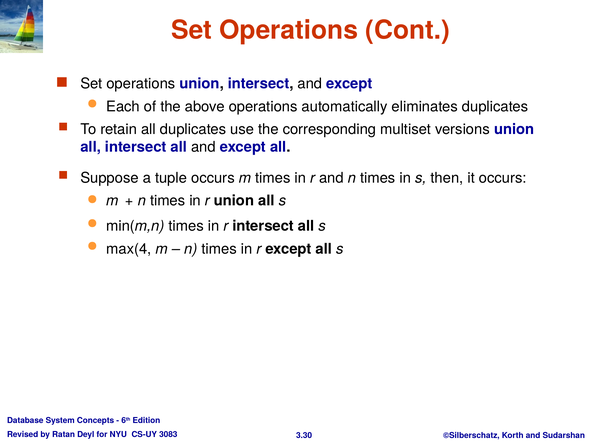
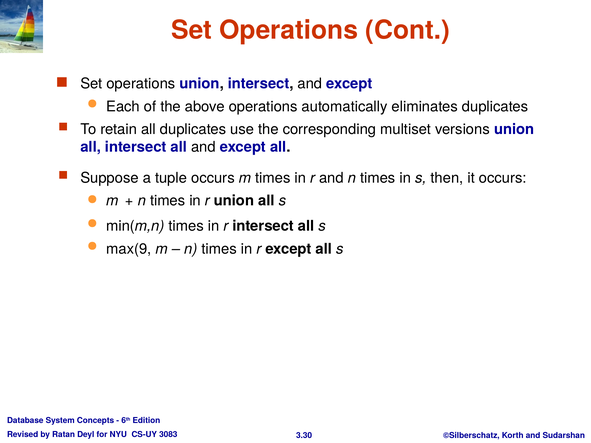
max(4: max(4 -> max(9 (129, 249)
